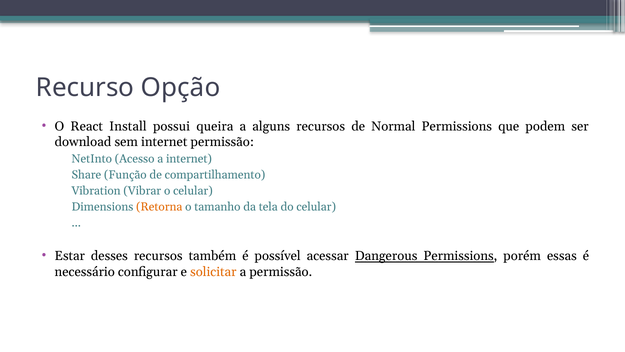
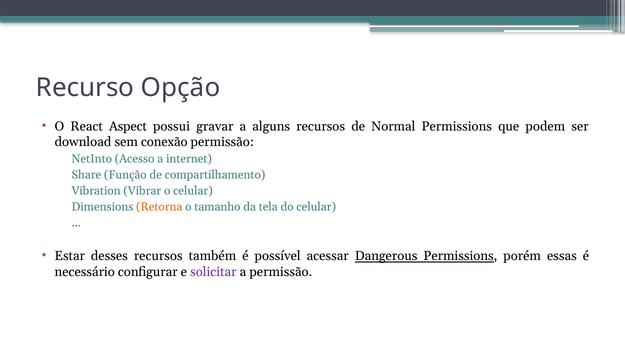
Install: Install -> Aspect (128, 126)
queira: queira -> gravar (215, 126)
sem internet: internet -> conexão (164, 142)
solicitar colour: orange -> purple (213, 271)
